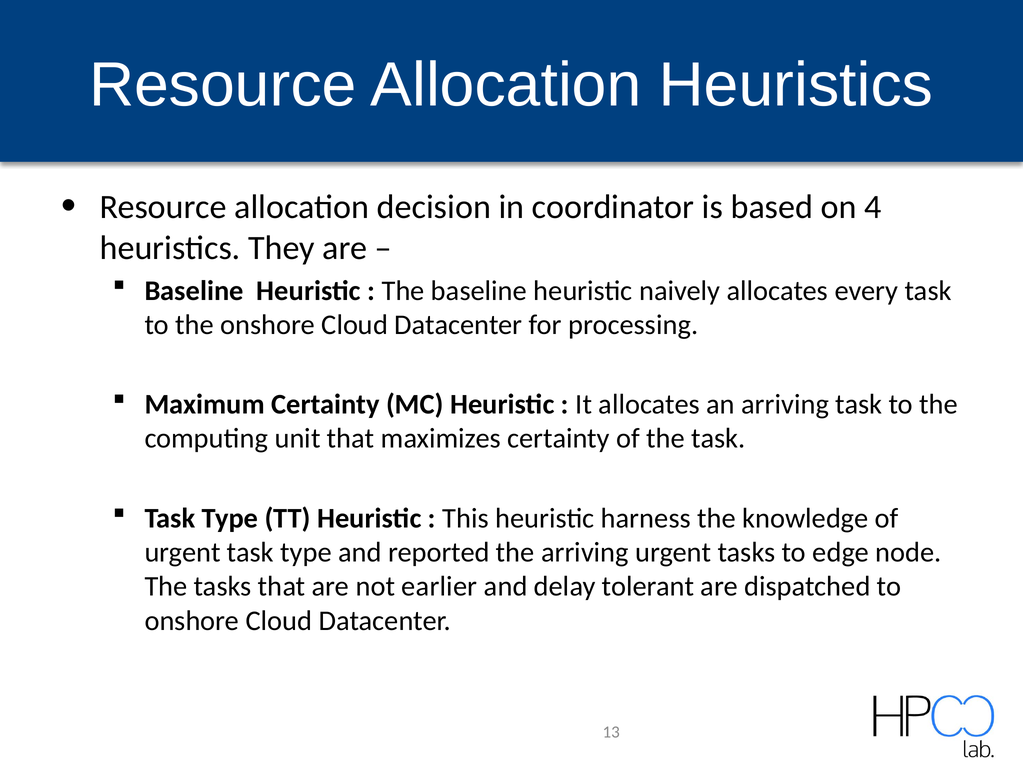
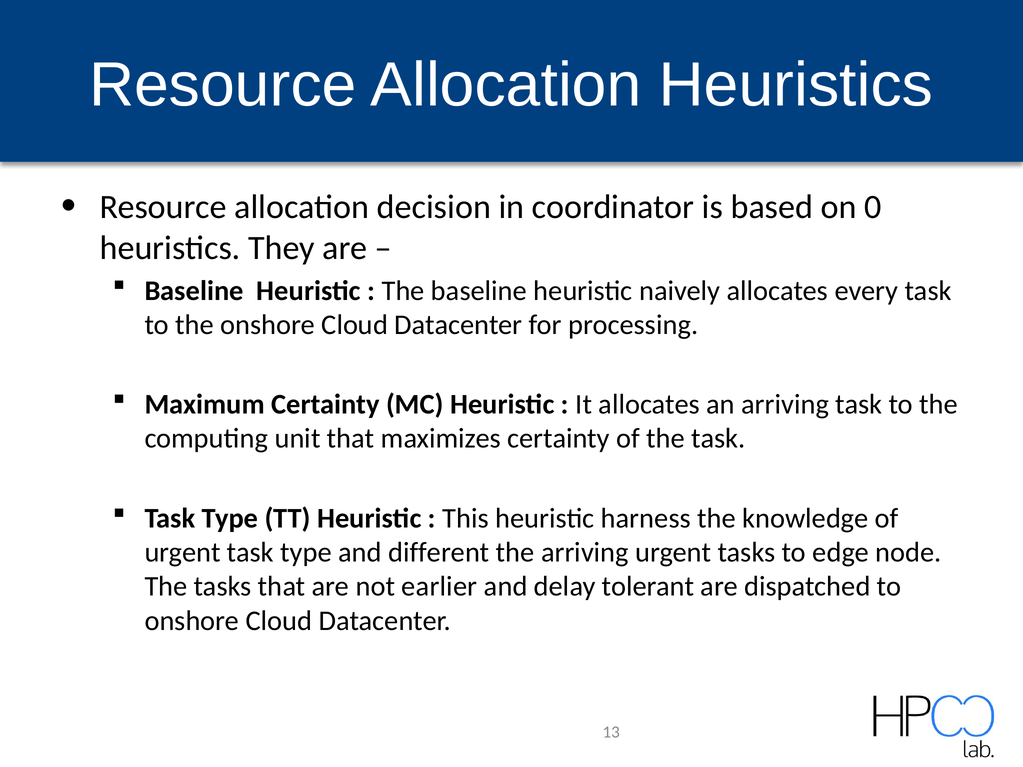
4: 4 -> 0 (873, 207)
reported: reported -> different (439, 553)
